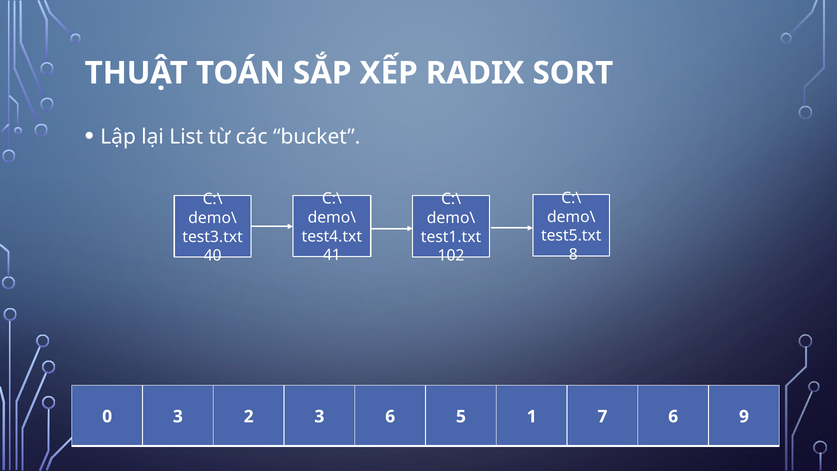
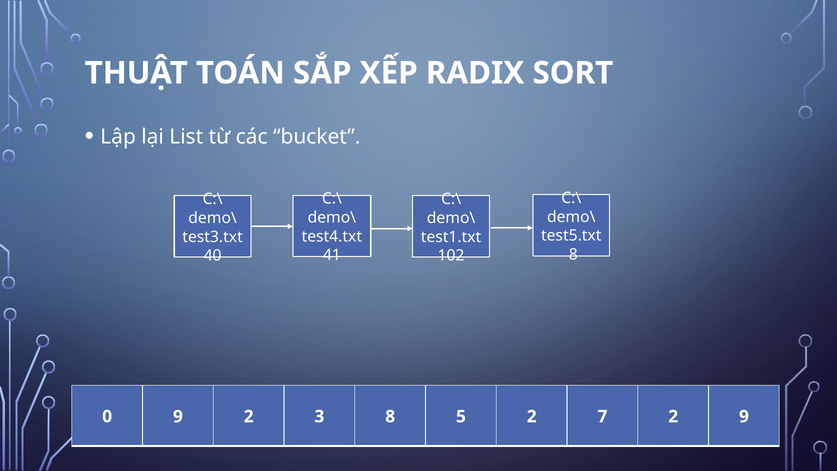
0 3: 3 -> 9 (178, 416)
3 6: 6 -> 8 (390, 416)
5 1: 1 -> 2 (532, 416)
7 6: 6 -> 2 (673, 416)
